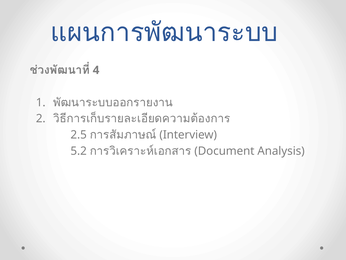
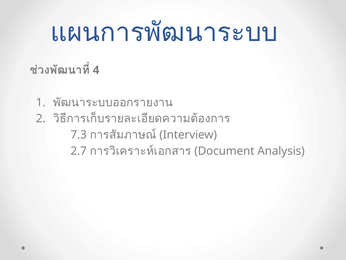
2.5: 2.5 -> 7.3 (79, 135)
5.2: 5.2 -> 2.7 (79, 151)
